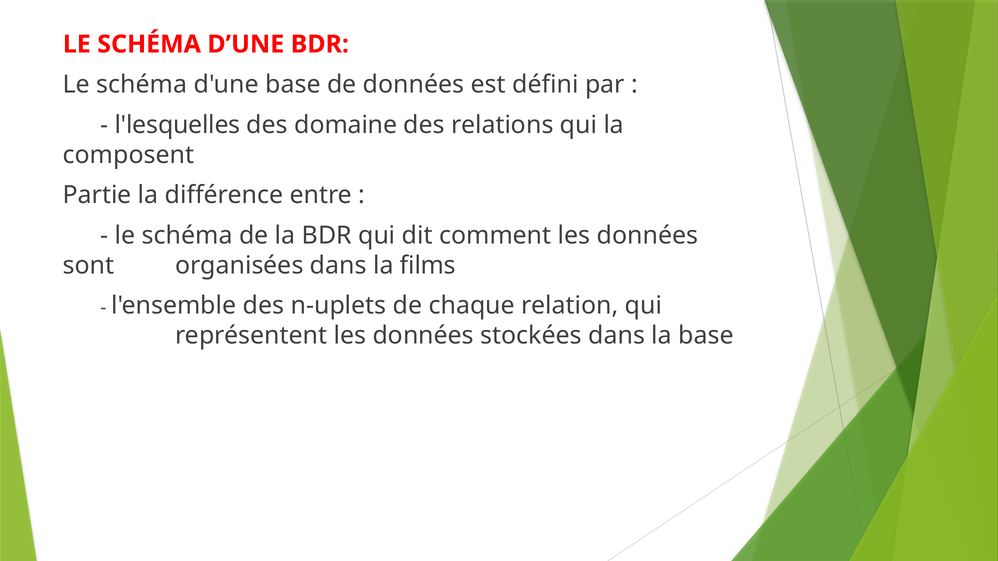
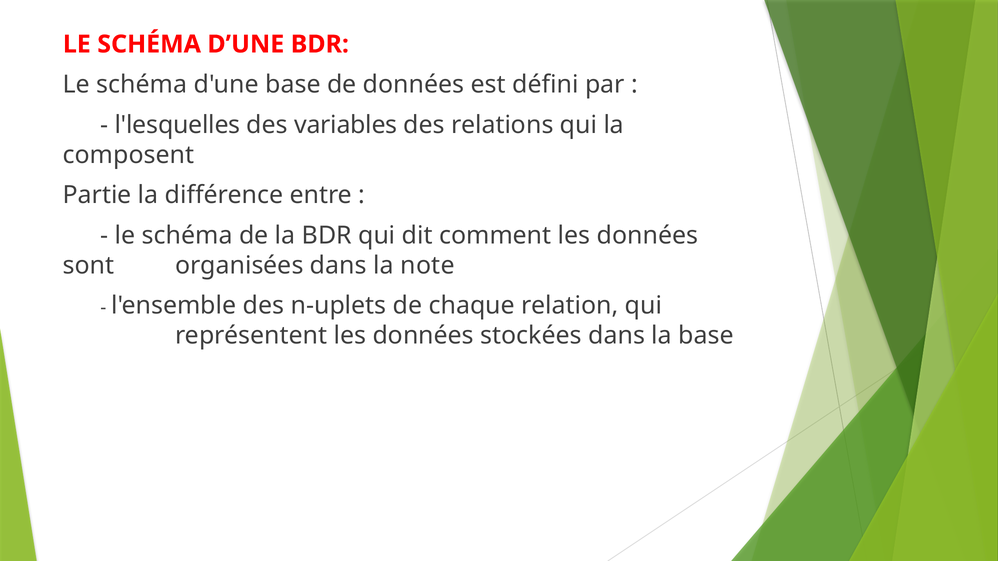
domaine: domaine -> variables (346, 125)
films: films -> note (428, 266)
